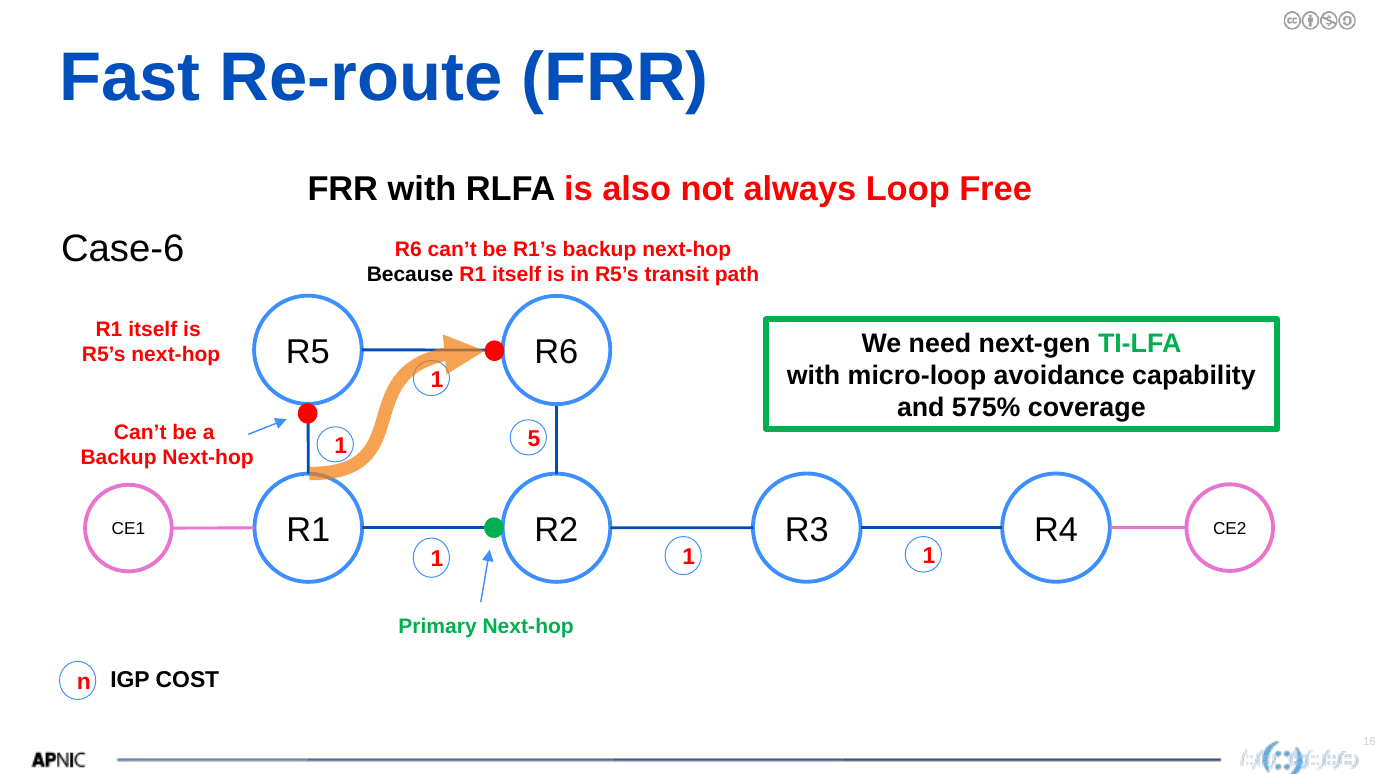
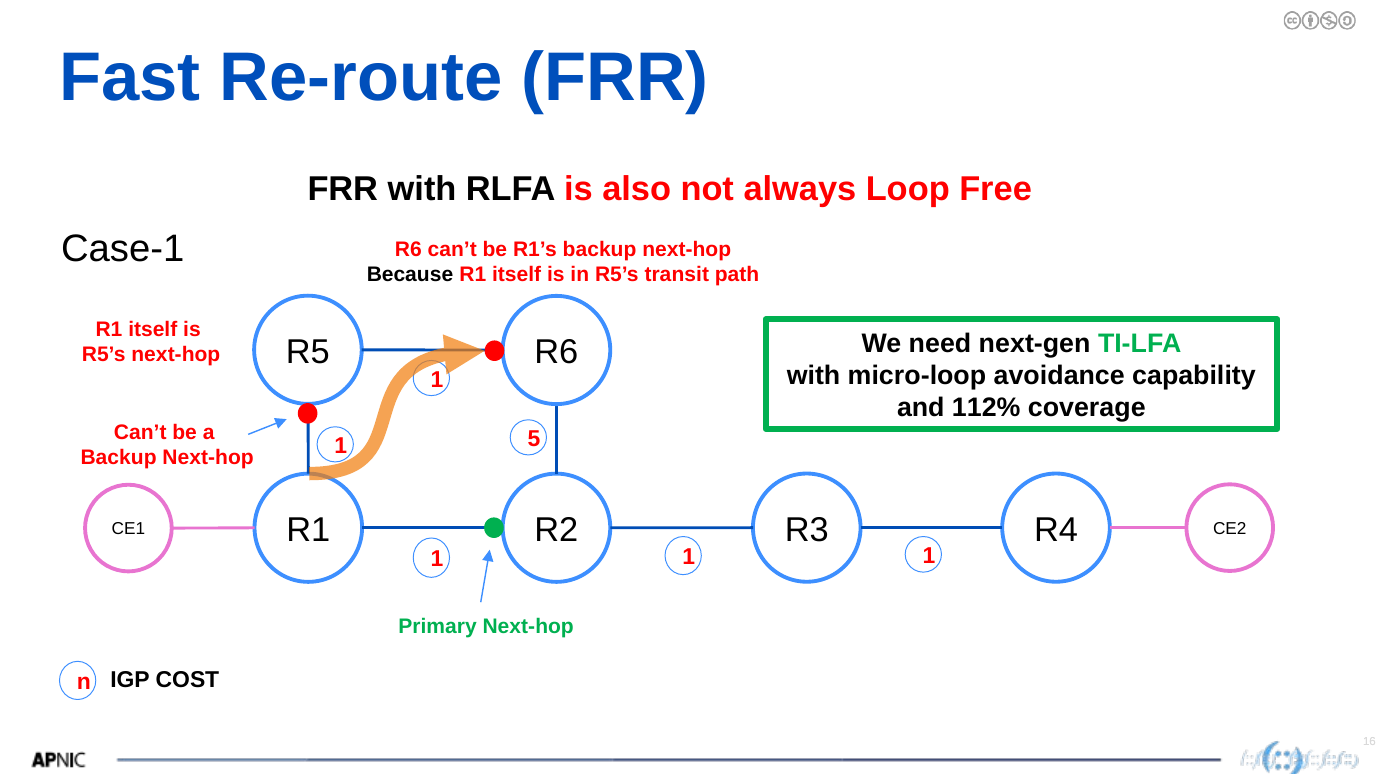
Case-6: Case-6 -> Case-1 (123, 249)
575%: 575% -> 112% (986, 408)
